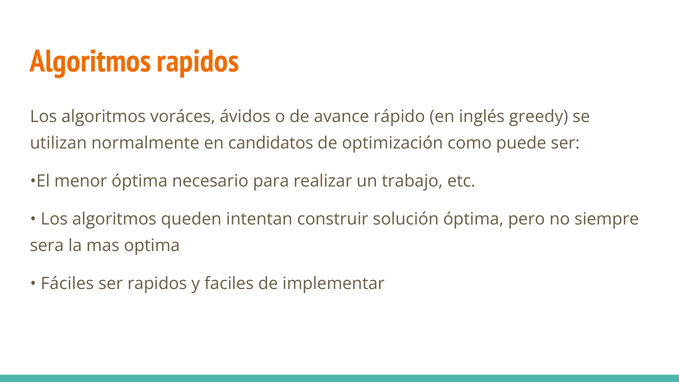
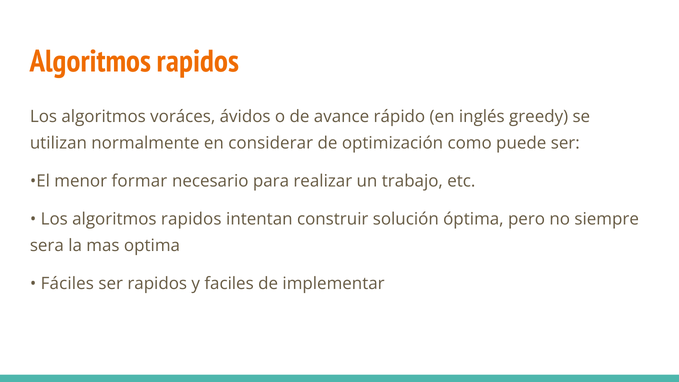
candidatos: candidatos -> considerar (271, 143)
menor óptima: óptima -> formar (139, 181)
Los algoritmos queden: queden -> rapidos (191, 219)
